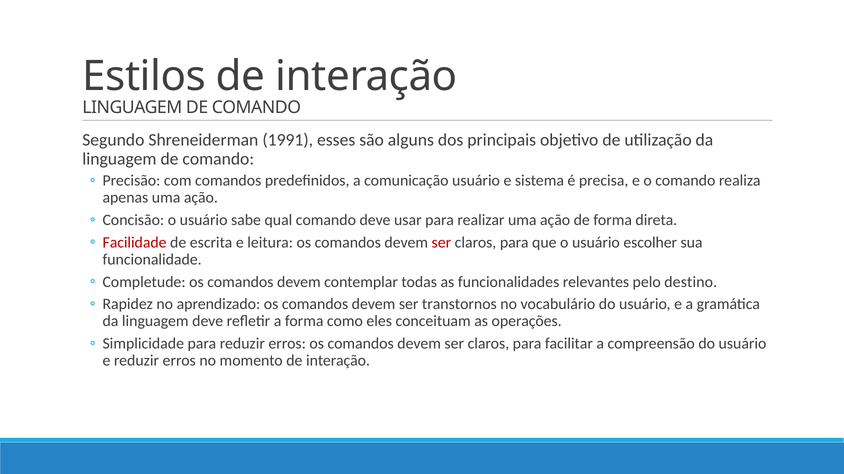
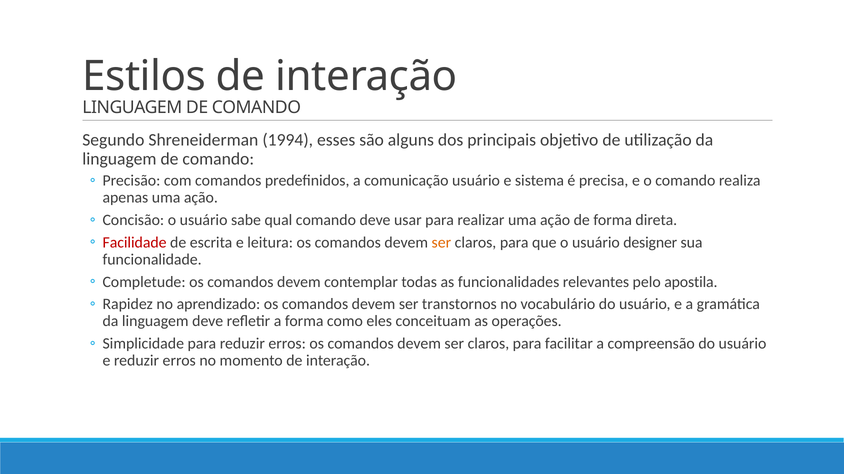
1991: 1991 -> 1994 (288, 140)
ser colour: red -> orange (441, 243)
escolher: escolher -> designer (650, 243)
destino: destino -> apostila (691, 282)
